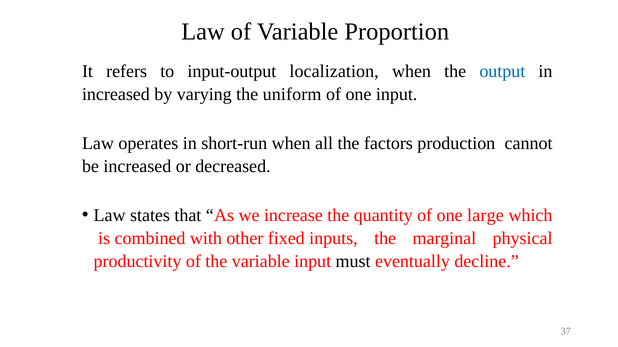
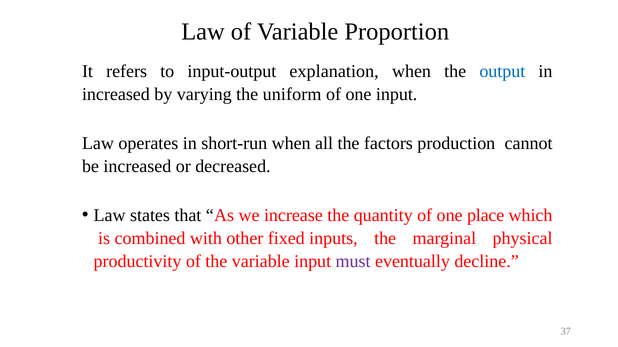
localization: localization -> explanation (334, 71)
large: large -> place (486, 216)
must colour: black -> purple (353, 262)
